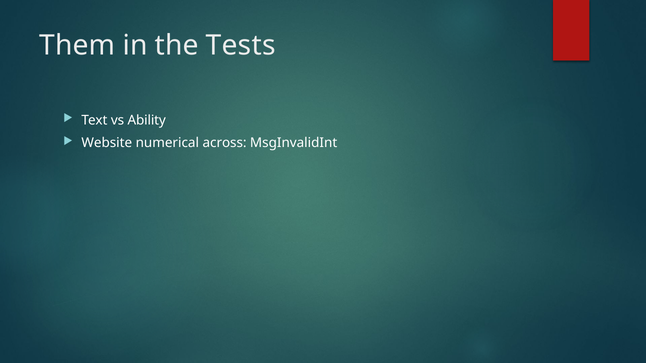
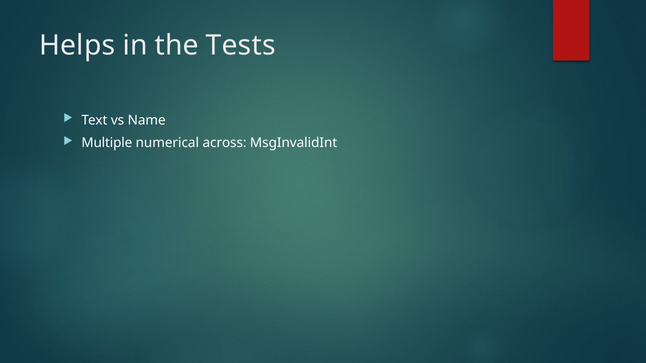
Them: Them -> Helps (77, 45)
Ability: Ability -> Name (147, 120)
Website: Website -> Multiple (107, 143)
